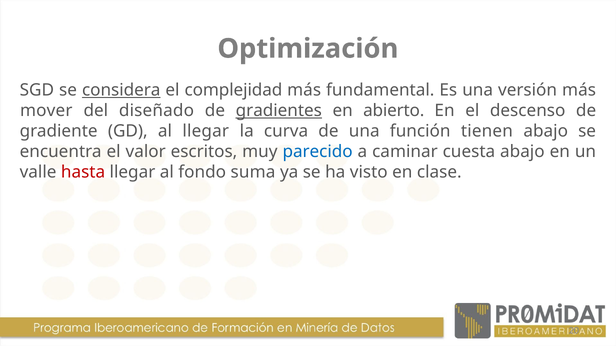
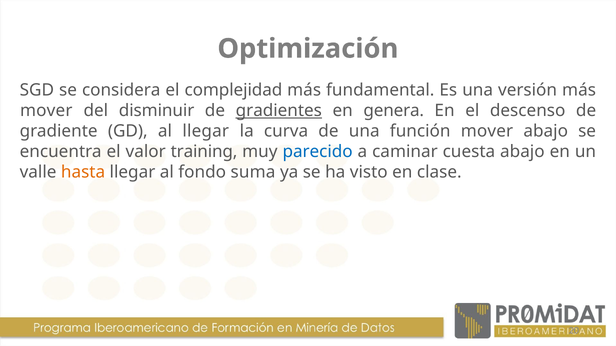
considera underline: present -> none (121, 90)
diseñado: diseñado -> disminuir (157, 111)
abierto: abierto -> genera (394, 111)
función tienen: tienen -> mover (487, 131)
escritos: escritos -> training (204, 152)
hasta colour: red -> orange (83, 172)
